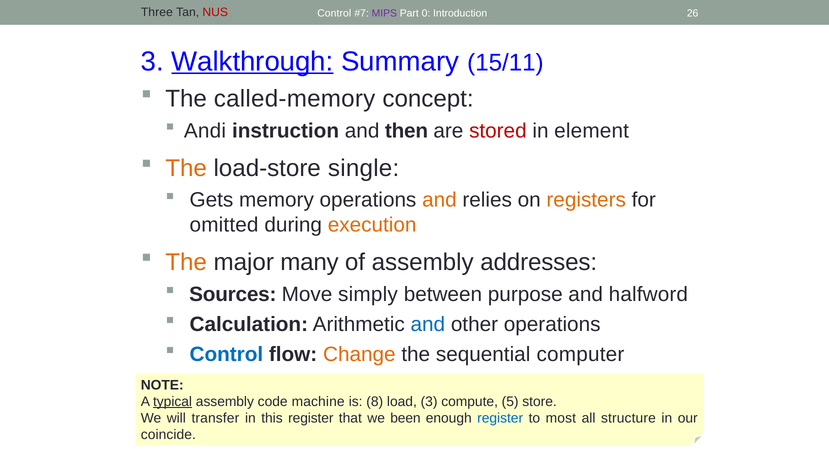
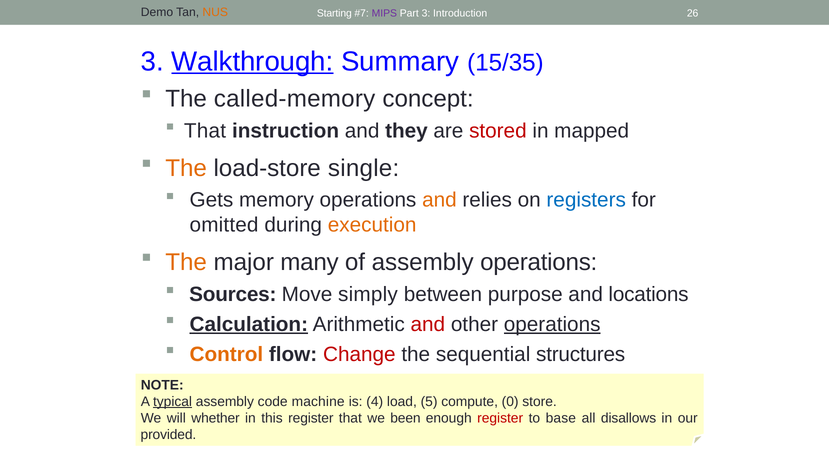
Three: Three -> Demo (157, 12)
NUS colour: red -> orange (215, 12)
Control: Control -> Starting (334, 13)
Part 0: 0 -> 3 (426, 13)
15/11: 15/11 -> 15/35 (505, 63)
Andi: Andi -> That (205, 131)
then: then -> they (406, 131)
element: element -> mapped (592, 131)
registers colour: orange -> blue (586, 200)
assembly addresses: addresses -> operations (539, 263)
halfword: halfword -> locations (649, 294)
Calculation underline: none -> present (249, 325)
and colour: blue -> red (428, 325)
operations underline: none -> present (552, 325)
Control colour: blue -> orange (226, 355)
Change colour: orange -> red (359, 355)
computer: computer -> structures (581, 355)
8: 8 -> 4 (375, 402)
load 3: 3 -> 5 (429, 402)
5: 5 -> 0 (510, 402)
transfer: transfer -> whether (215, 418)
register colour: blue -> red (500, 418)
most: most -> base (561, 418)
structure: structure -> disallows (629, 418)
coincide: coincide -> provided (168, 435)
